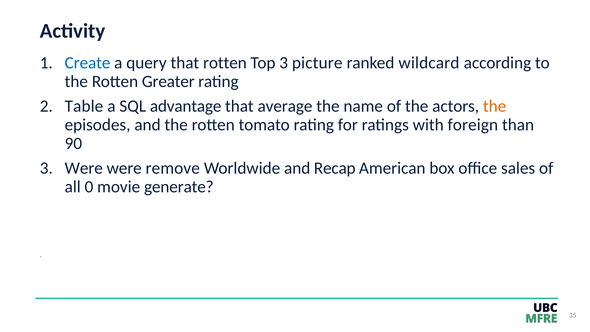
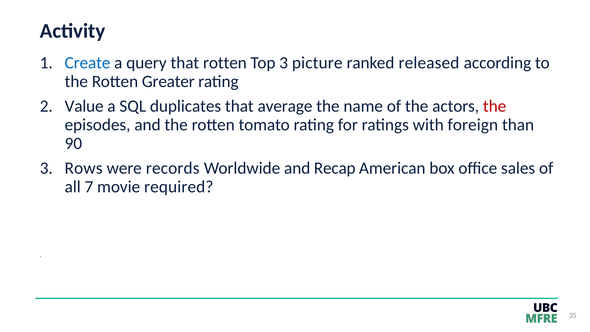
wildcard: wildcard -> released (429, 63)
Table: Table -> Value (84, 106)
advantage: advantage -> duplicates (186, 106)
the colour: orange -> red (495, 106)
3 Were: Were -> Rows (84, 168)
remove: remove -> records (173, 168)
0: 0 -> 7 (89, 187)
generate: generate -> required (179, 187)
